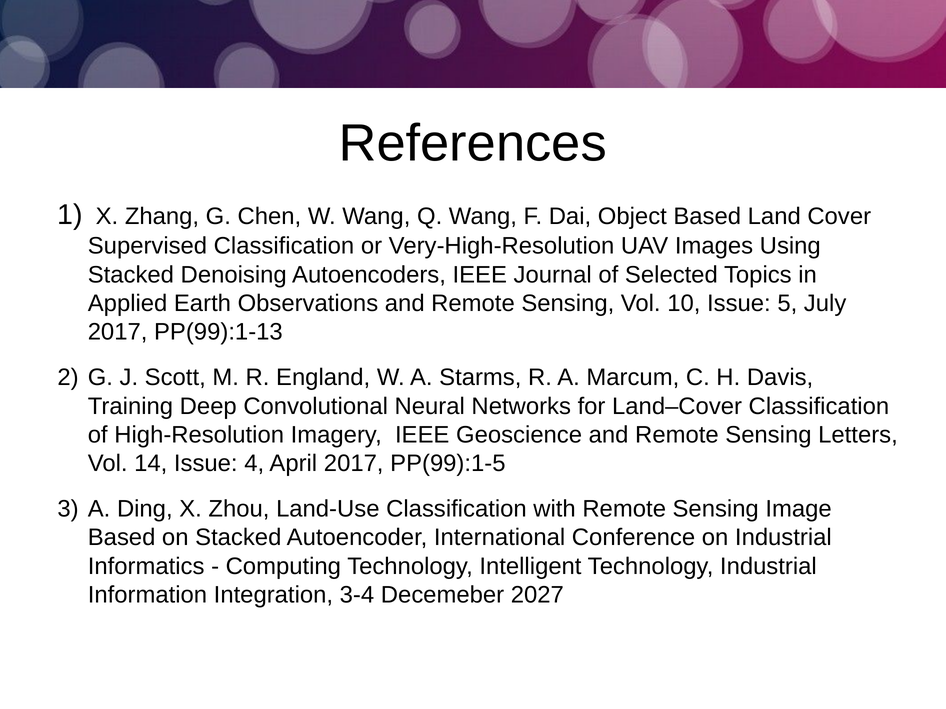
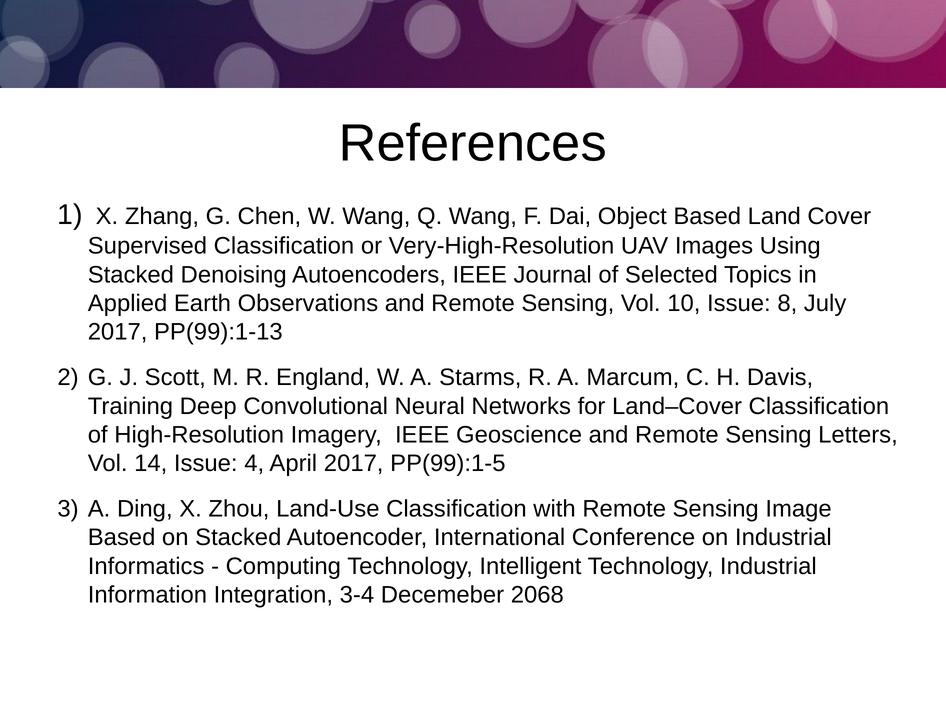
5: 5 -> 8 (787, 304)
2027: 2027 -> 2068 (537, 595)
